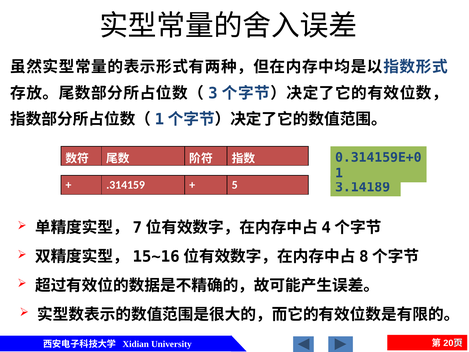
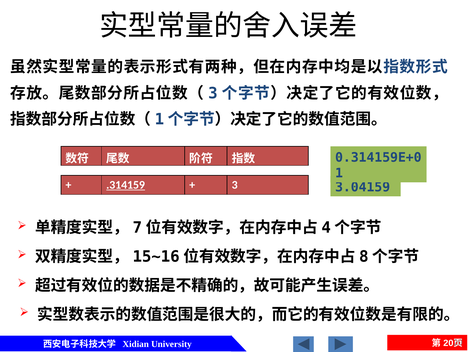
.314159 underline: none -> present (126, 185)
5: 5 -> 3 (235, 185)
3.14189: 3.14189 -> 3.04159 (363, 187)
